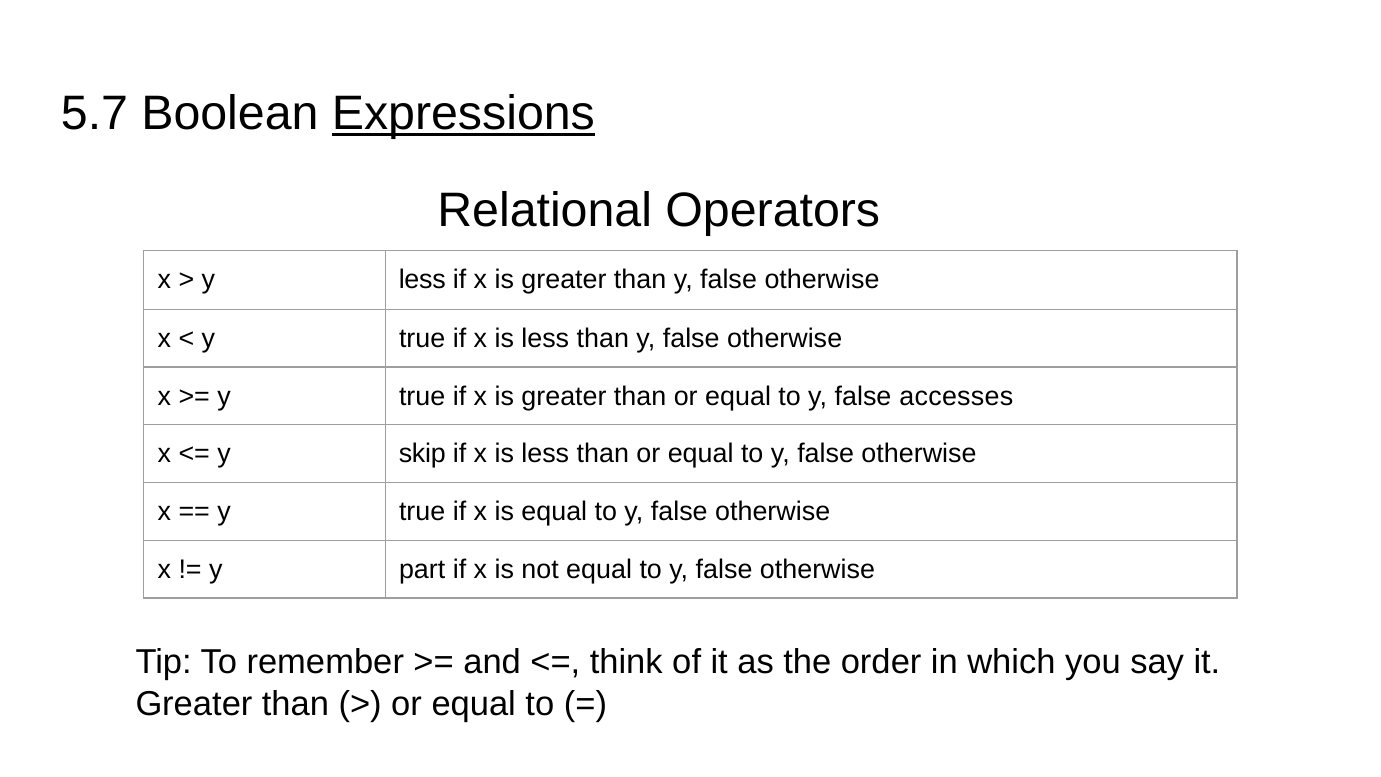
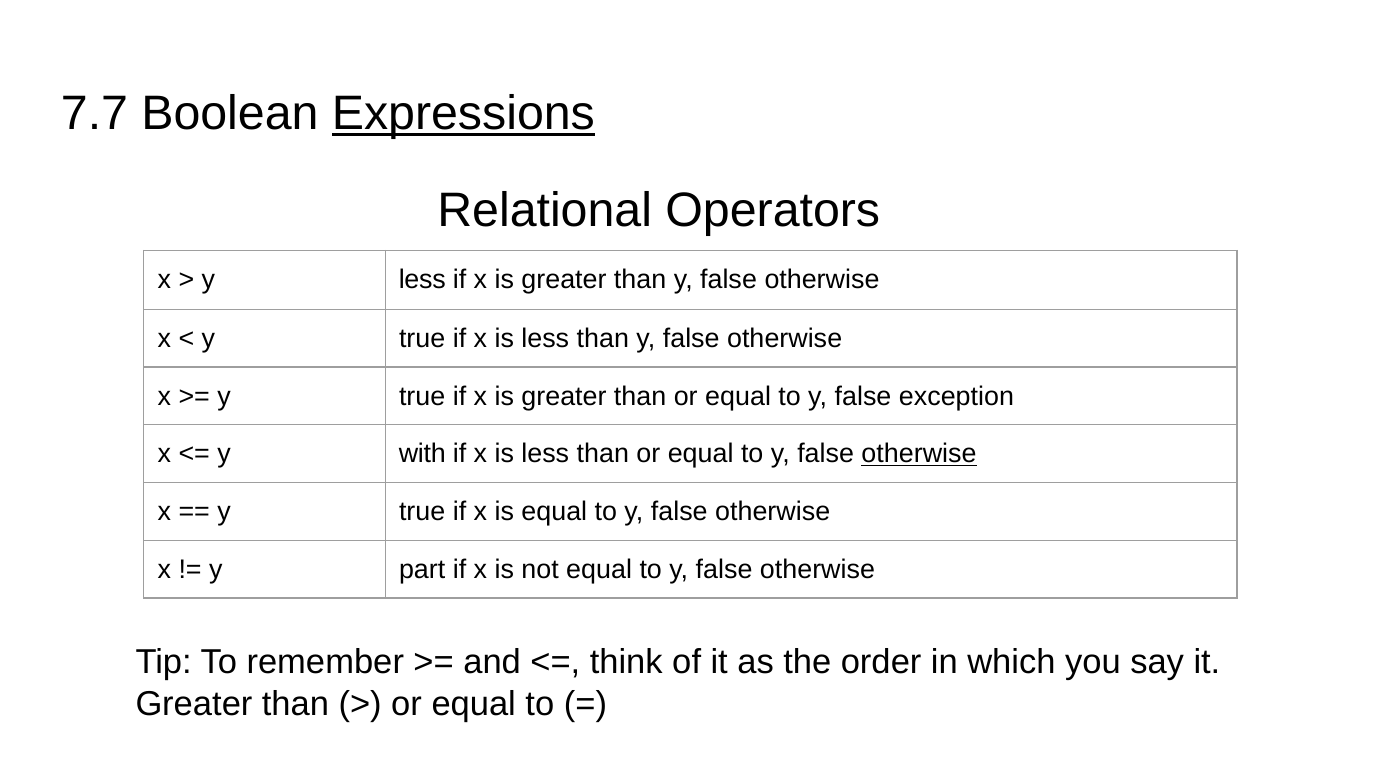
5.7: 5.7 -> 7.7 (94, 113)
accesses: accesses -> exception (956, 396)
skip: skip -> with (422, 454)
otherwise underline: none -> present (919, 454)
